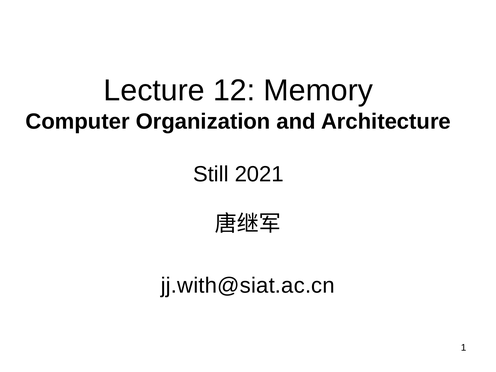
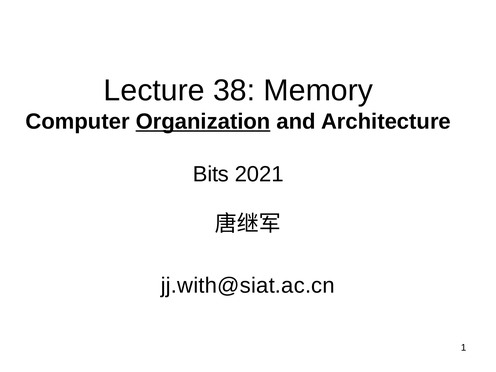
12: 12 -> 38 (234, 91)
Organization underline: none -> present (203, 121)
Still: Still -> Bits (211, 174)
